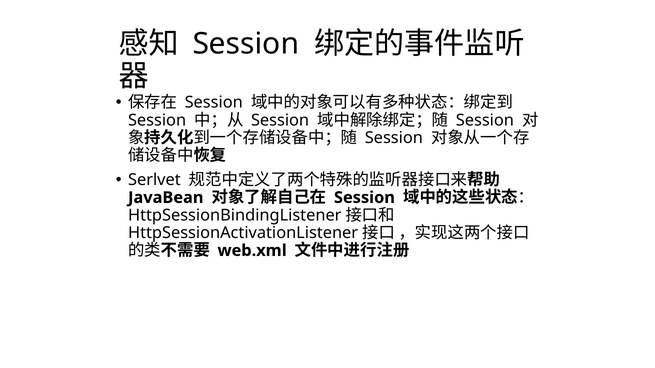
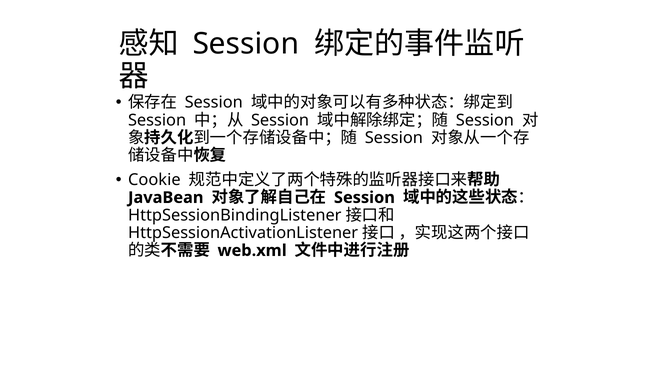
Serlvet: Serlvet -> Cookie (154, 180)
